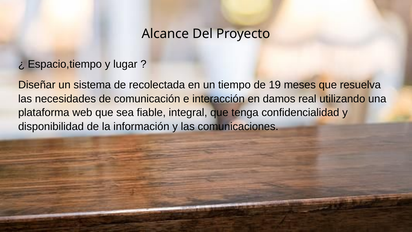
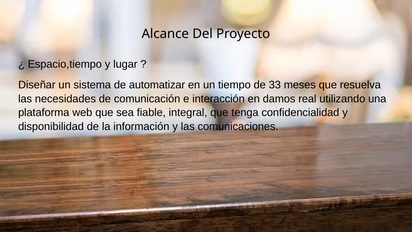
recolectada: recolectada -> automatizar (157, 85)
19: 19 -> 33 (275, 85)
